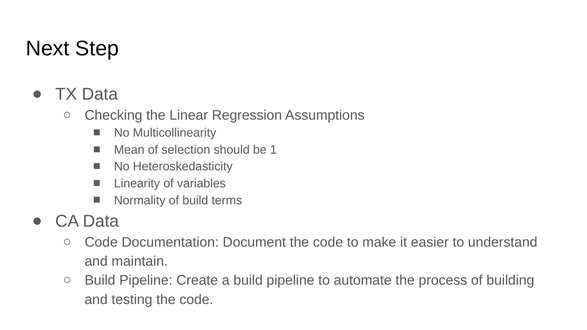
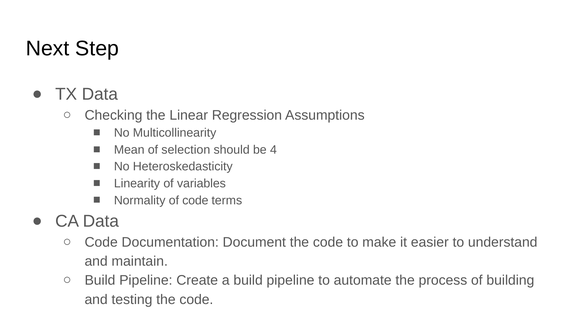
1: 1 -> 4 (273, 150)
of build: build -> code (195, 200)
